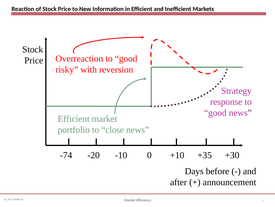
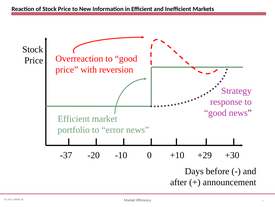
risky: risky -> price (67, 69)
close: close -> error (113, 129)
-74: -74 -> -37 (66, 155)
+35: +35 -> +29 (205, 155)
